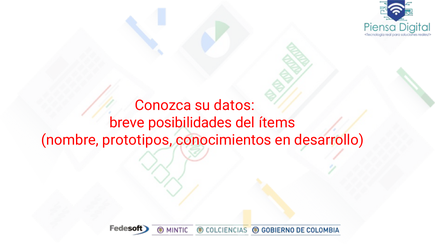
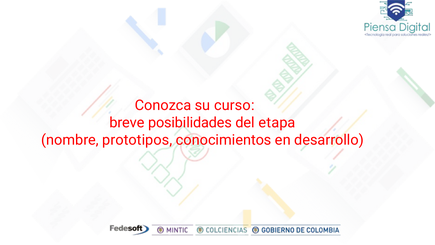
datos: datos -> curso (234, 105)
ítems: ítems -> etapa (277, 123)
